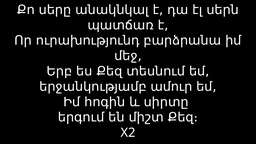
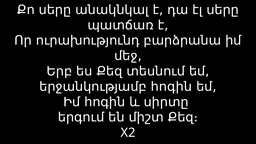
էլ սերն: սերն -> սերը (223, 10)
երջանկությամբ ամուր: ամուր -> հոգին (171, 87)
